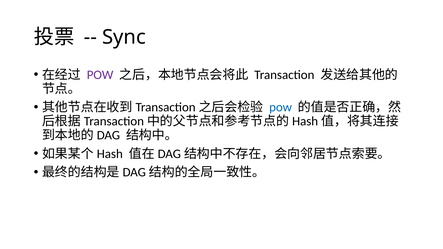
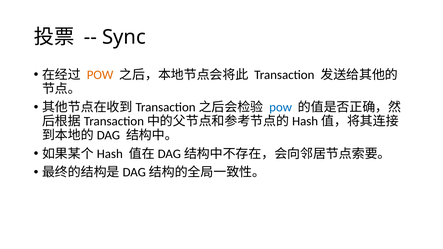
POW colour: purple -> orange (100, 75)
